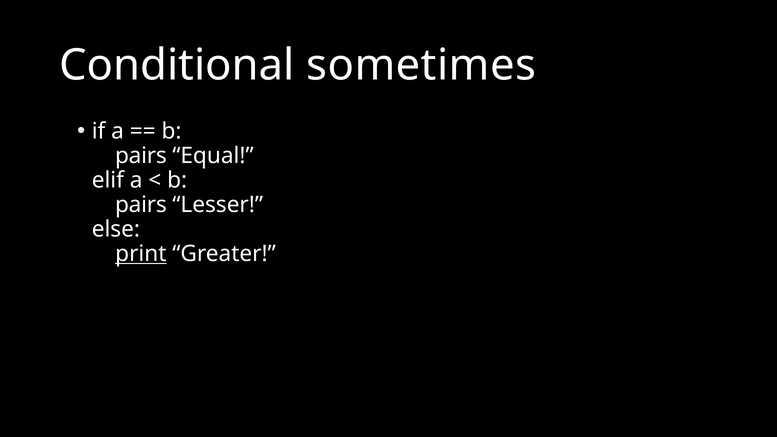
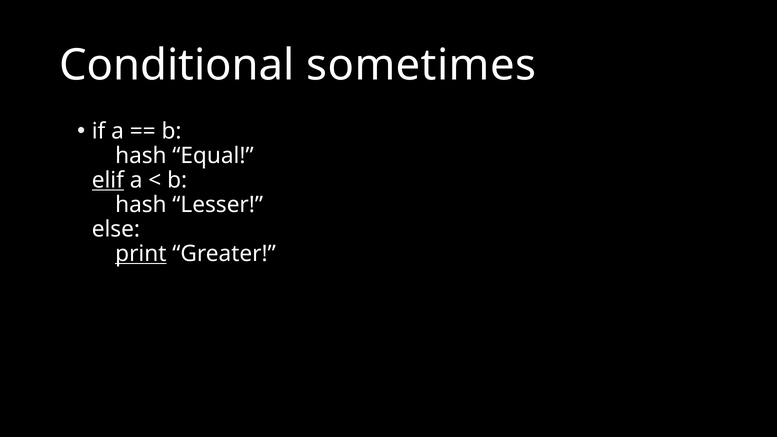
pairs: pairs -> hash (141, 156)
elif underline: none -> present (108, 180)
pairs: pairs -> hash (141, 205)
